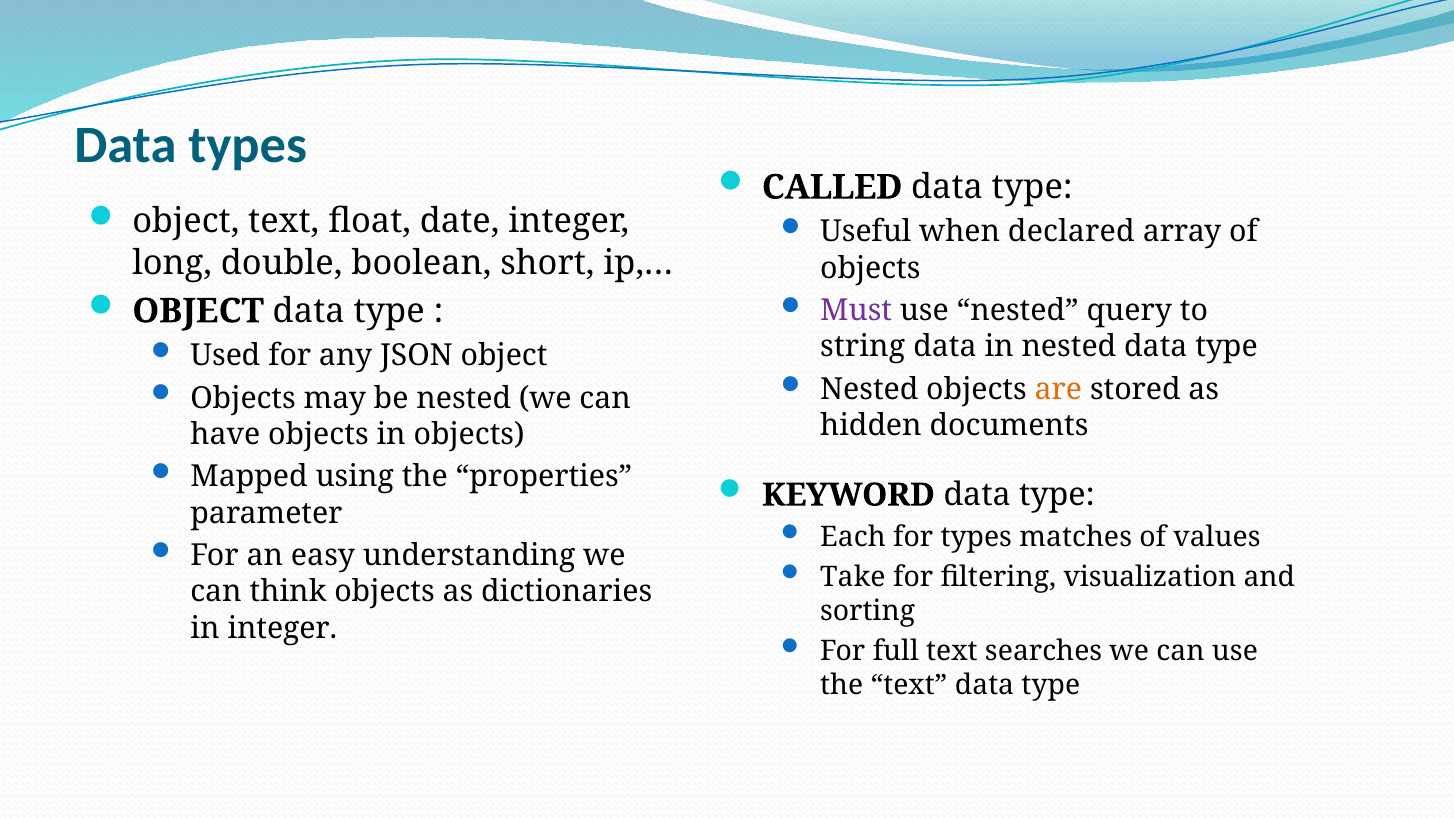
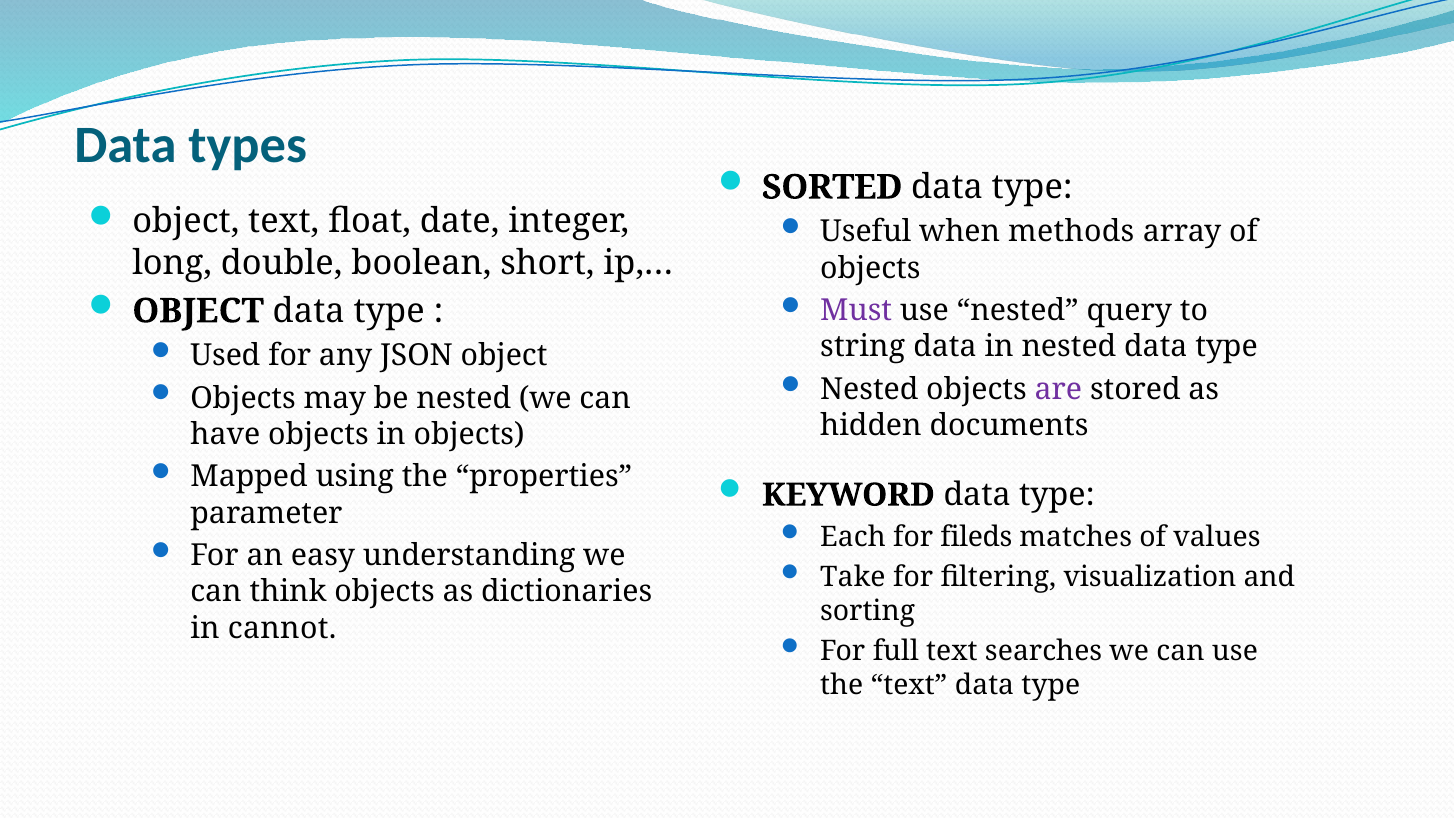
CALLED: CALLED -> SORTED (832, 187)
declared: declared -> methods (1071, 232)
are colour: orange -> purple (1058, 389)
for types: types -> fileds (976, 537)
in integer: integer -> cannot (282, 628)
